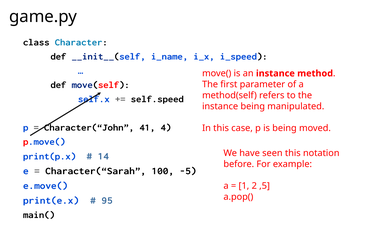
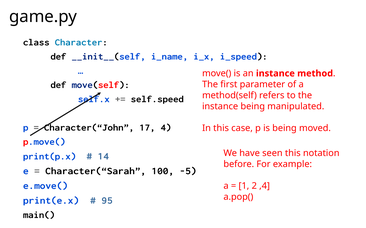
41: 41 -> 17 (147, 128)
,5: ,5 -> ,4 (265, 187)
